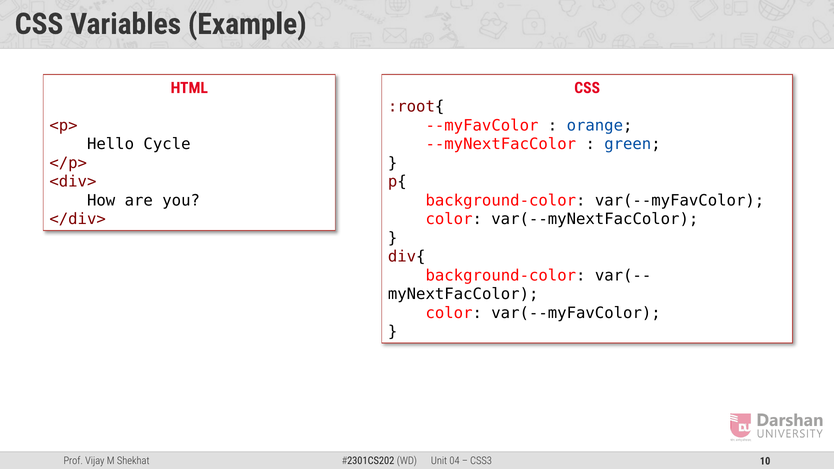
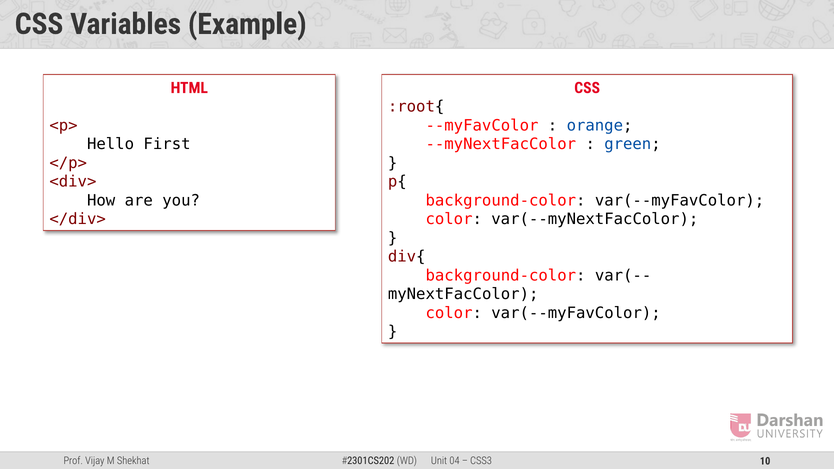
Cycle: Cycle -> First (167, 144)
